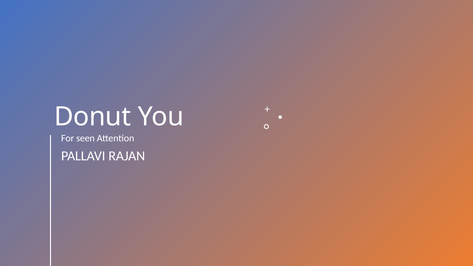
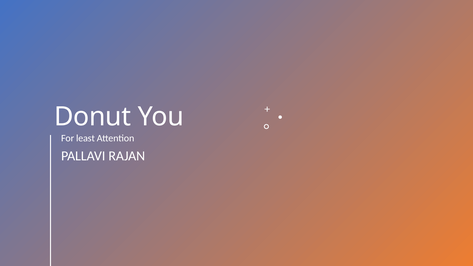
seen: seen -> least (85, 138)
